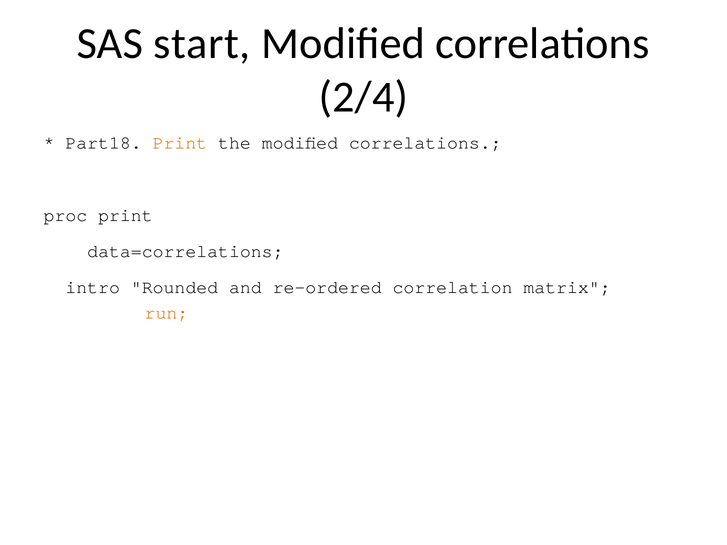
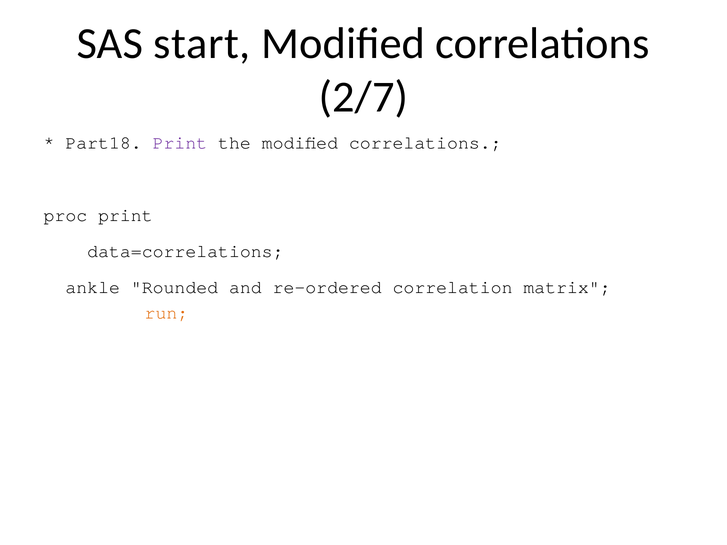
2/4: 2/4 -> 2/7 (363, 97)
Print colour: orange -> purple (180, 143)
intro: intro -> ankle (93, 288)
